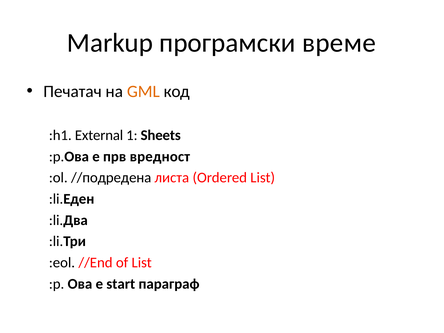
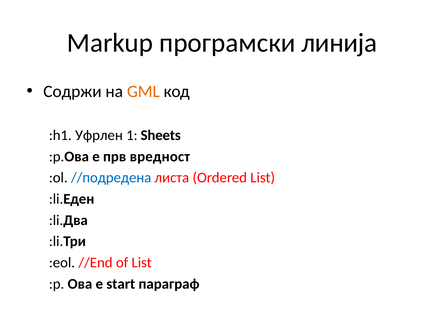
време: време -> линија (339, 43)
Печатач: Печатач -> Содржи (72, 91)
External: External -> Уфрлен (99, 135)
//подредена colour: black -> blue (111, 178)
